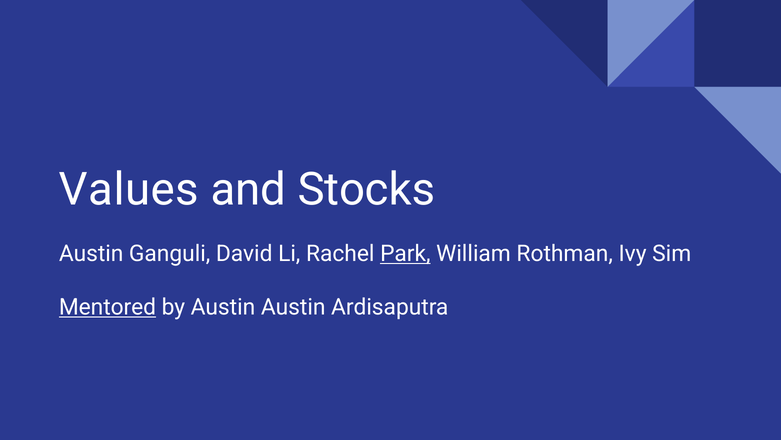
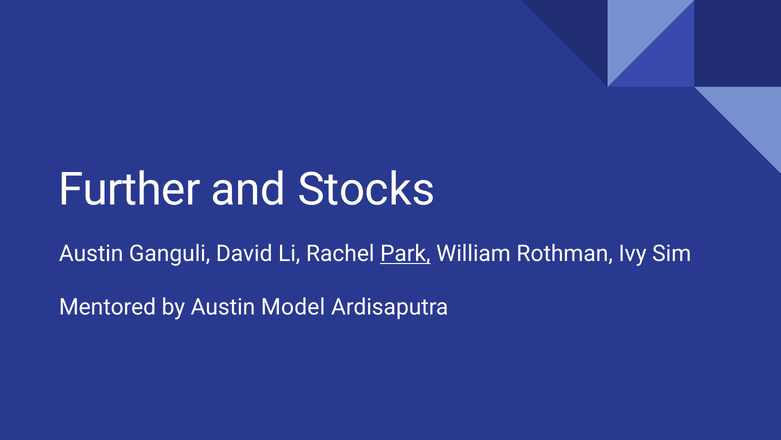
Values: Values -> Further (129, 189)
Mentored underline: present -> none (107, 307)
Austin Austin: Austin -> Model (293, 307)
